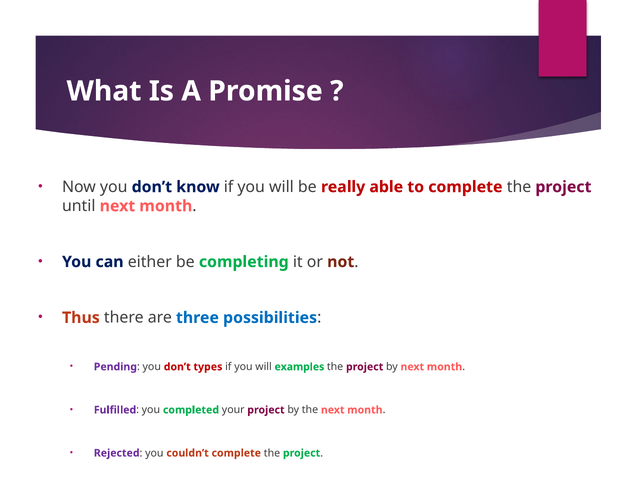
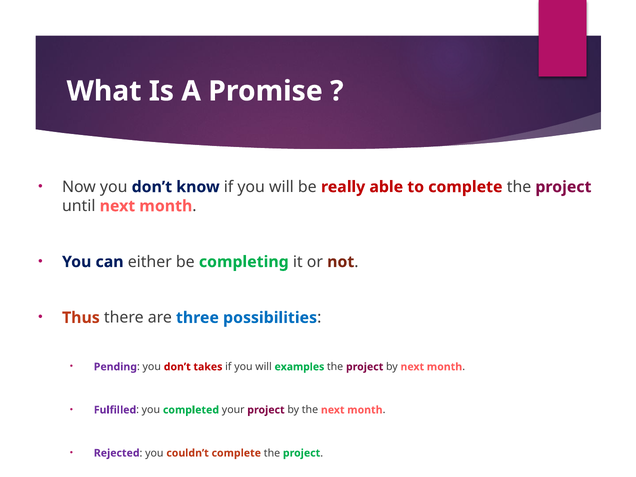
types: types -> takes (208, 367)
